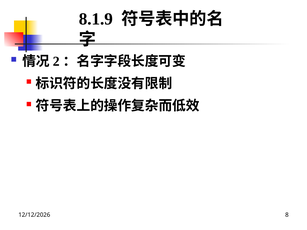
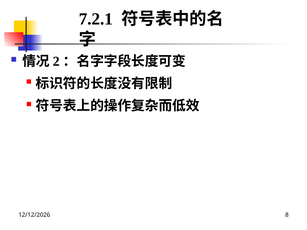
8.1.9: 8.1.9 -> 7.2.1 (96, 19)
